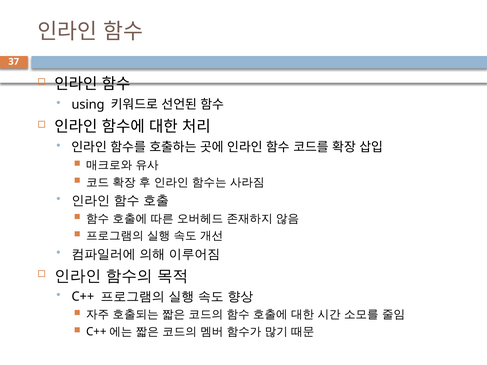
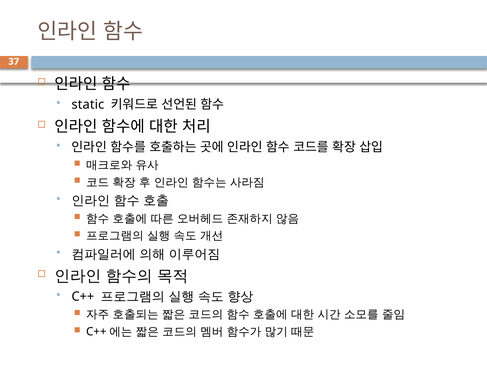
using: using -> static (88, 105)
